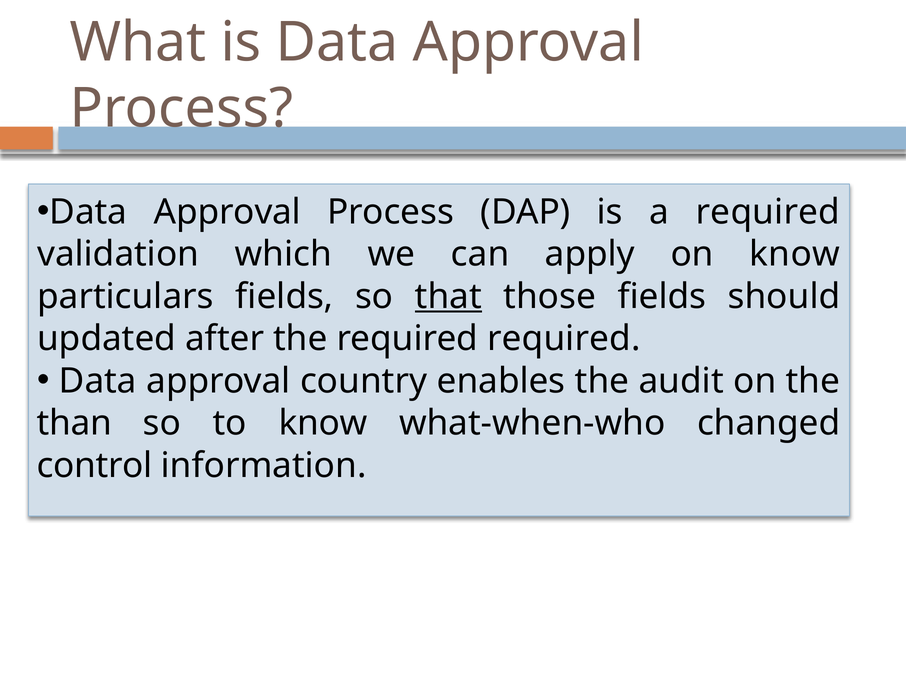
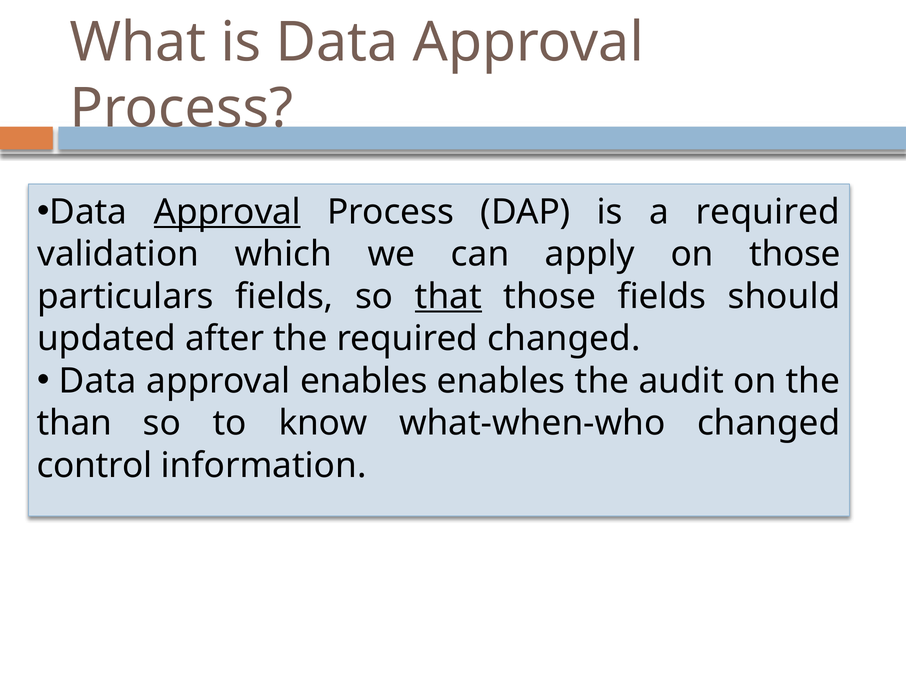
Approval underline: none -> present (227, 212)
on know: know -> those (795, 254)
required required: required -> changed (564, 339)
approval country: country -> enables (364, 381)
